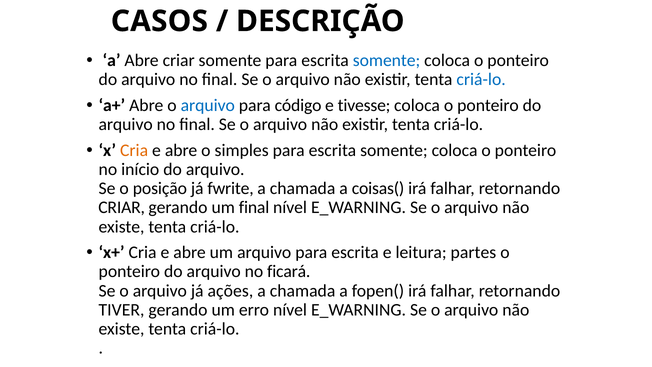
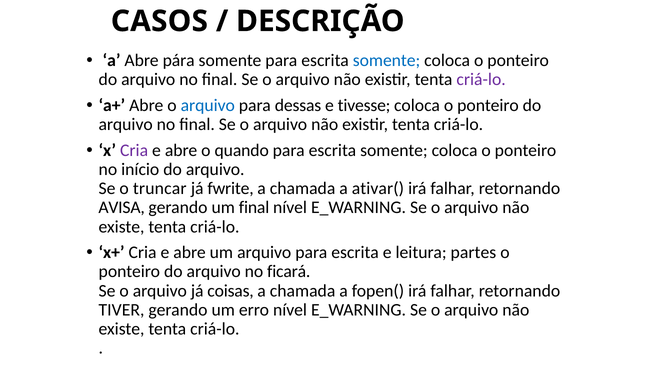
Abre criar: criar -> pára (179, 60)
criá-lo colour: blue -> purple (481, 80)
código: código -> dessas (298, 105)
Cria colour: orange -> purple (134, 150)
simples: simples -> quando (242, 150)
posição: posição -> truncar (160, 188)
coisas(: coisas( -> ativar( (378, 188)
CRIAR: CRIAR -> AVISA (122, 207)
ações: ações -> coisas (231, 290)
